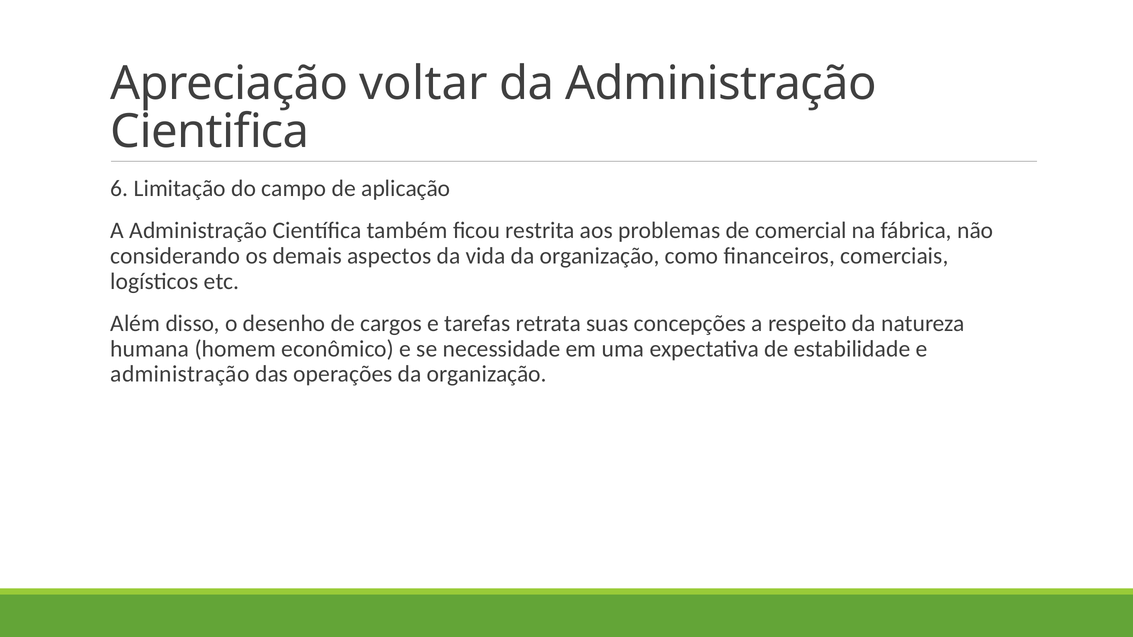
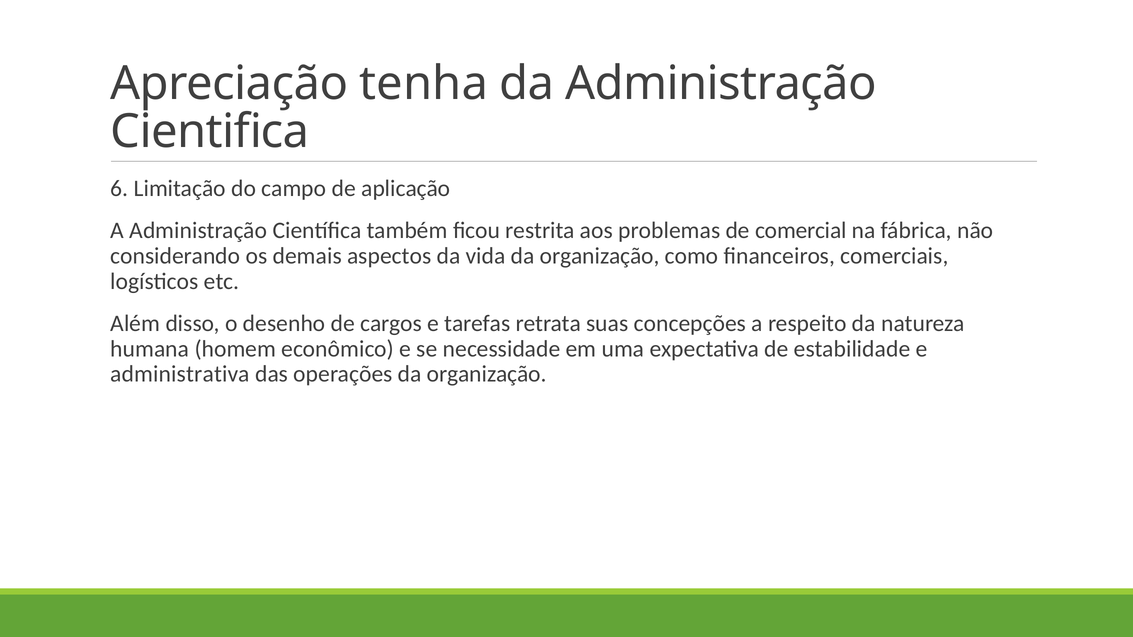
voltar: voltar -> tenha (424, 84)
administração: administração -> administrativa (180, 374)
